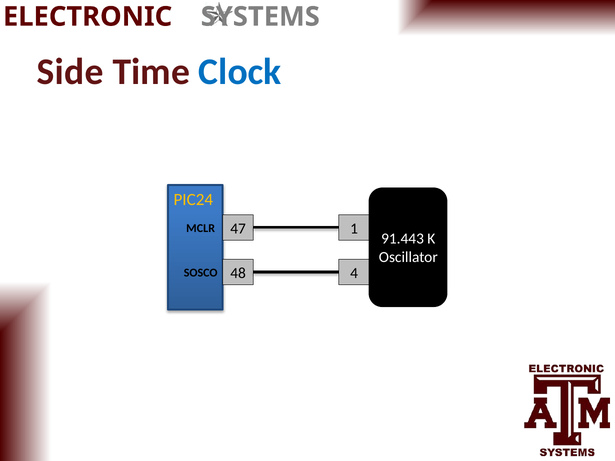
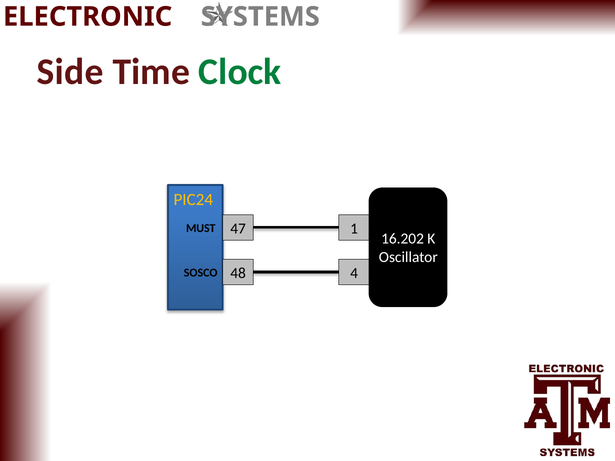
Clock colour: blue -> green (240, 72)
MCLR: MCLR -> MUST (201, 228)
91.443: 91.443 -> 16.202 (403, 239)
